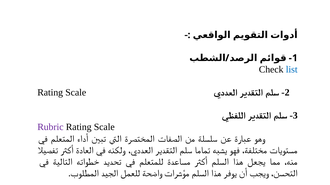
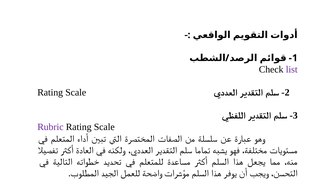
list colour: blue -> purple (292, 70)
